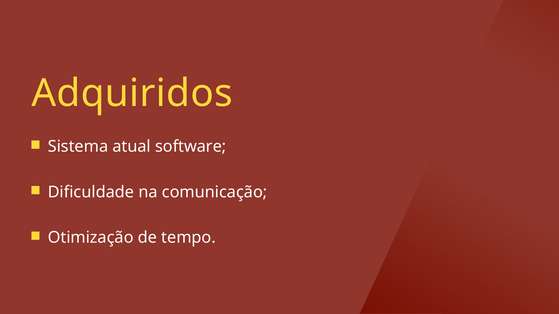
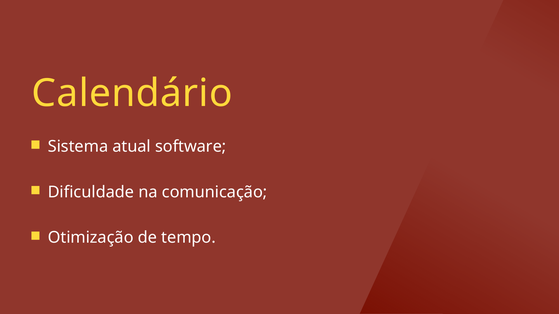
Adquiridos: Adquiridos -> Calendário (132, 94)
